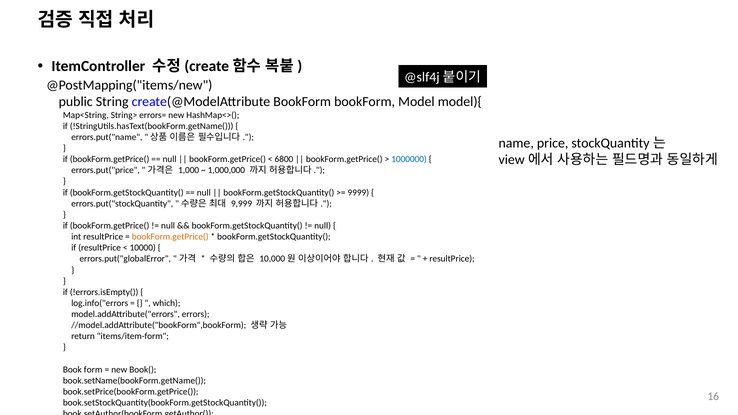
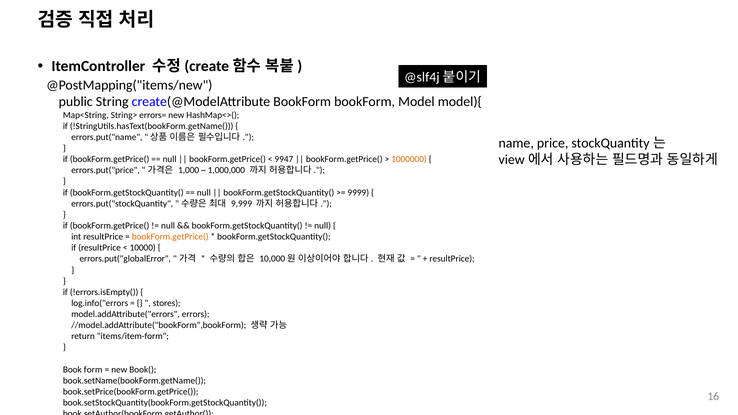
6800: 6800 -> 9947 (284, 159)
1000000 colour: blue -> orange (409, 159)
which: which -> stores (167, 303)
